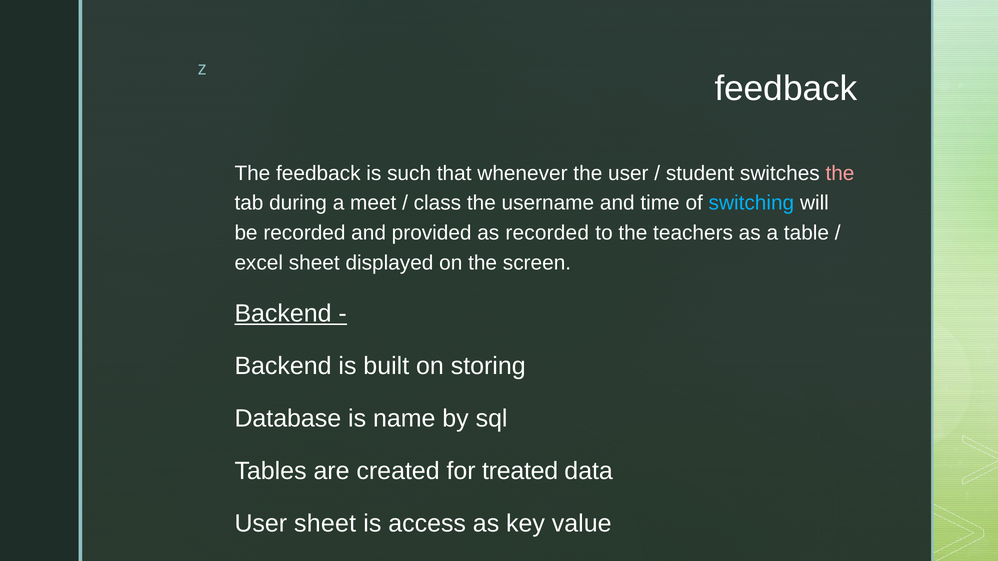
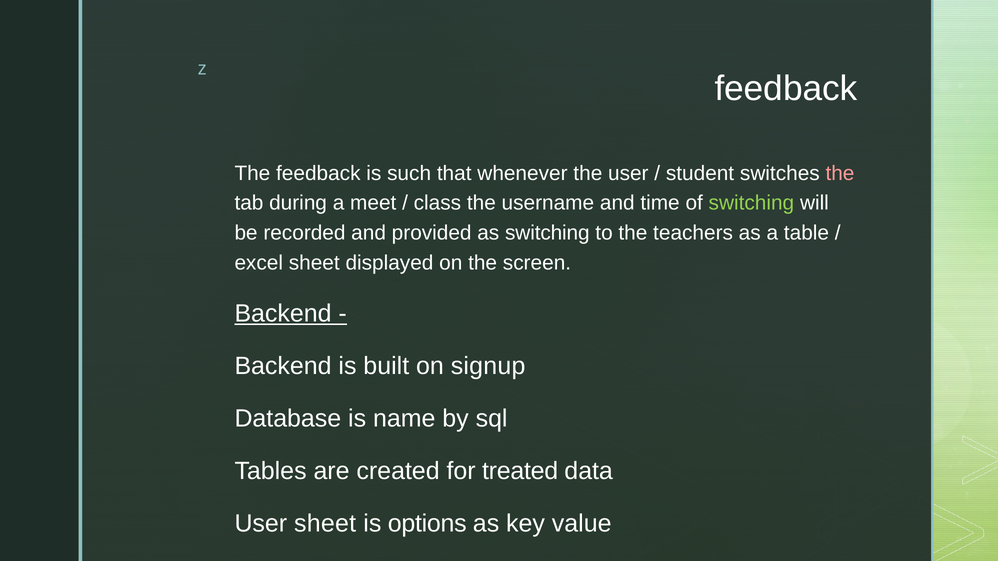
switching colour: light blue -> light green (751, 203)
as recorded: recorded -> switching (547, 233)
storing: storing -> signup (488, 366)
access: access -> options (427, 524)
